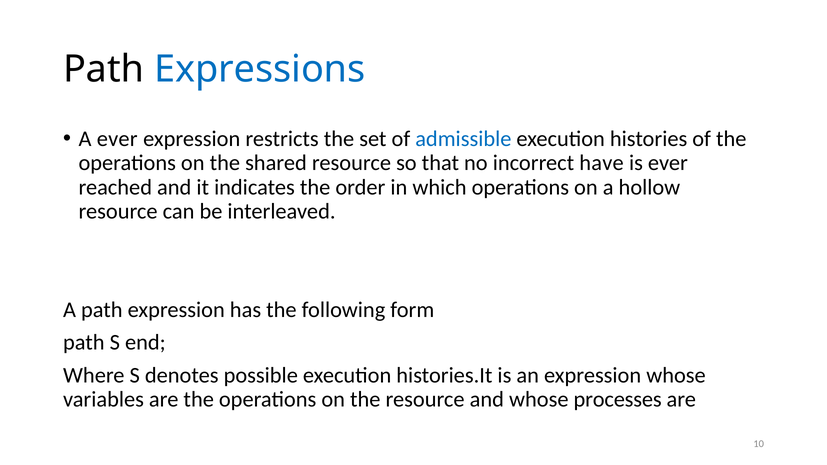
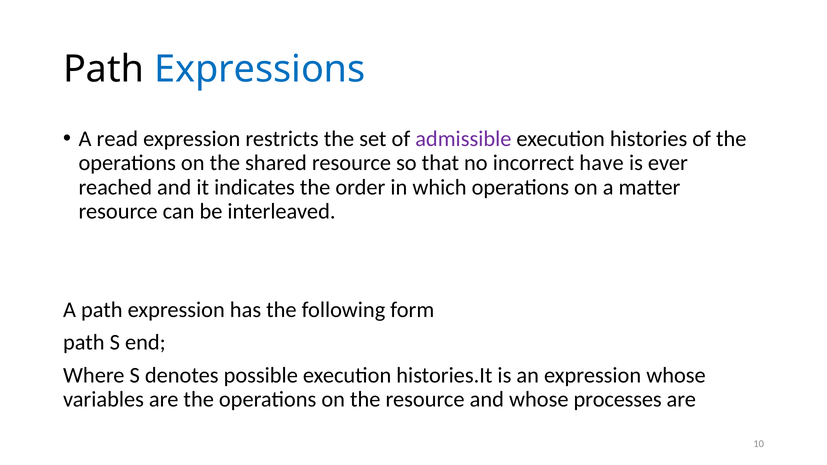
A ever: ever -> read (117, 139)
admissible colour: blue -> purple (463, 139)
hollow: hollow -> matter (649, 187)
